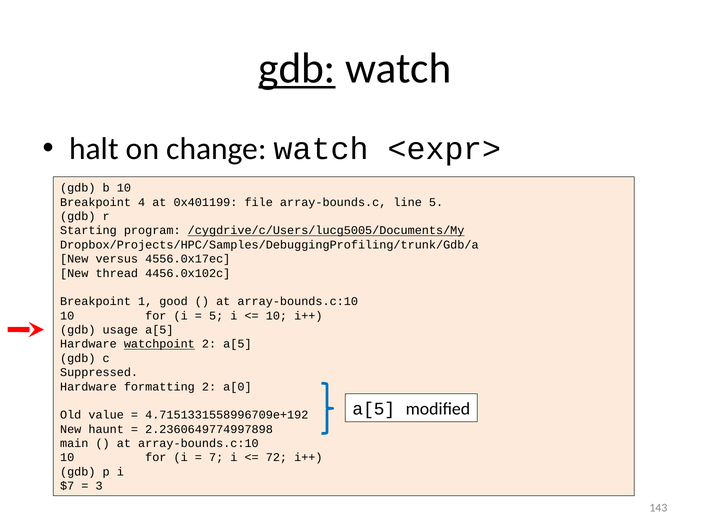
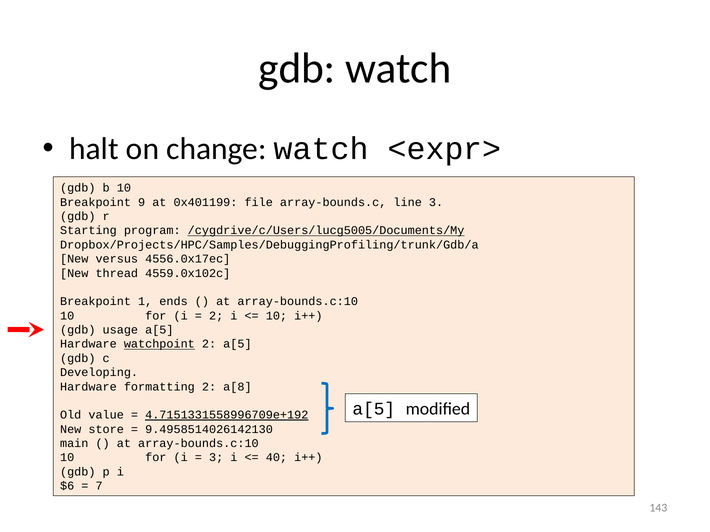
gdb underline: present -> none (297, 69)
4: 4 -> 9 (142, 202)
line 5: 5 -> 3 (436, 202)
4456.0x102c: 4456.0x102c -> 4559.0x102c (188, 273)
good: good -> ends (174, 302)
5: 5 -> 2 (216, 316)
Suppressed: Suppressed -> Developing (99, 373)
a[0: a[0 -> a[8 (237, 387)
4.7151331558996709e+192 underline: none -> present (227, 415)
haunt: haunt -> store (106, 430)
2.2360649774997898: 2.2360649774997898 -> 9.4958514026142130 (209, 430)
7: 7 -> 3 (216, 458)
72: 72 -> 40 (276, 458)
$7: $7 -> $6 (67, 486)
3: 3 -> 7 (99, 486)
